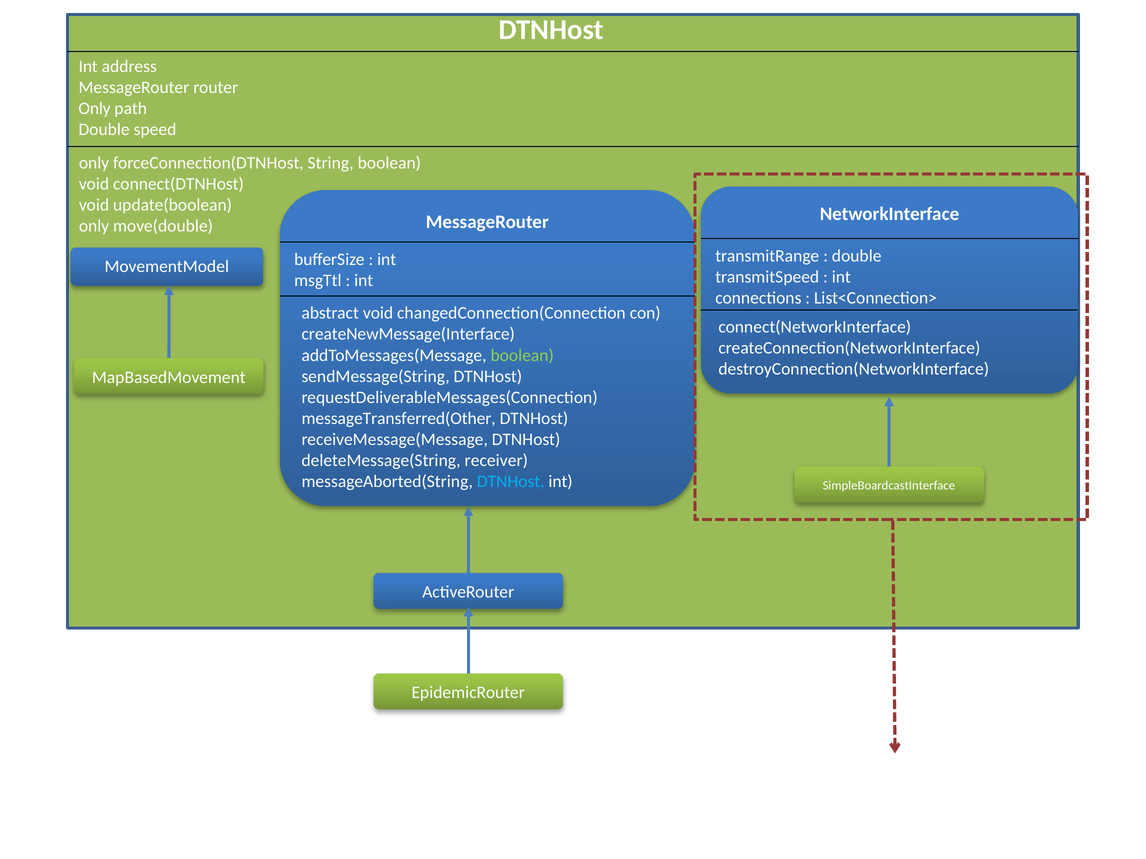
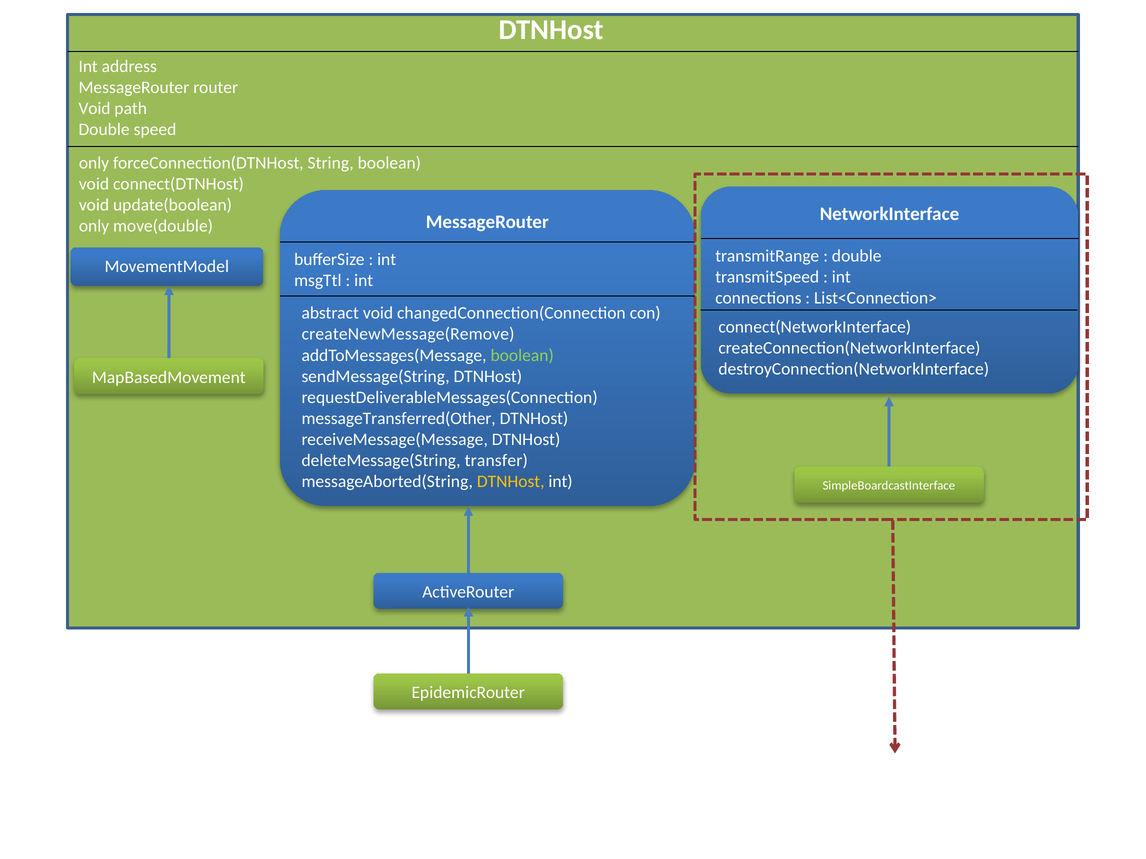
Only: Only -> Void (95, 109)
createNewMessage(Interface: createNewMessage(Interface -> createNewMessage(Remove (408, 334)
receiver: receiver -> transfer (496, 461)
DTNHost colour: light blue -> yellow (511, 482)
